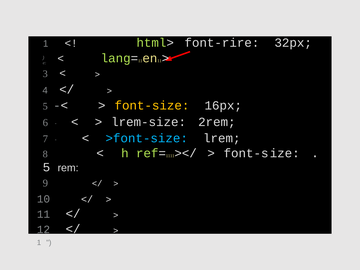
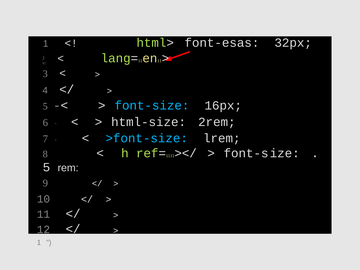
font-rire: font-rire -> font-esas (222, 43)
font-size colour: yellow -> light blue (152, 105)
lrem-size: lrem-size -> html-size (149, 122)
